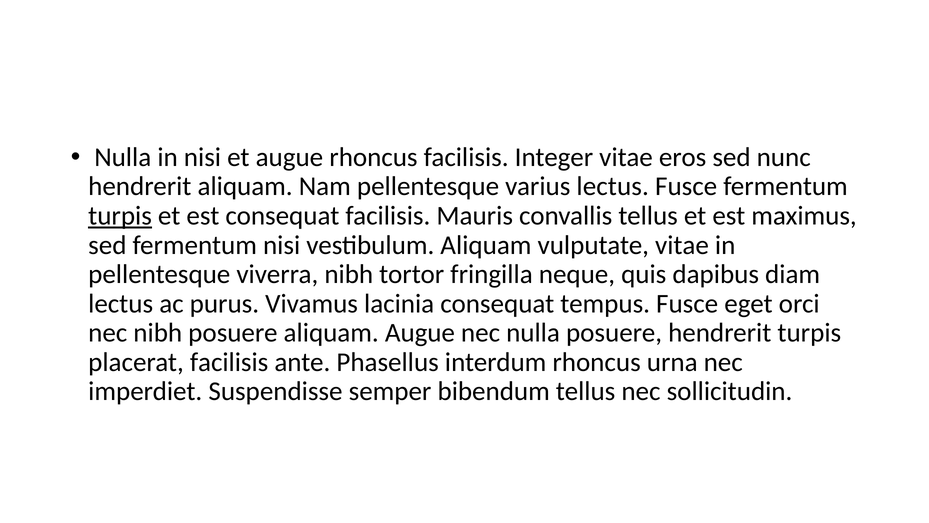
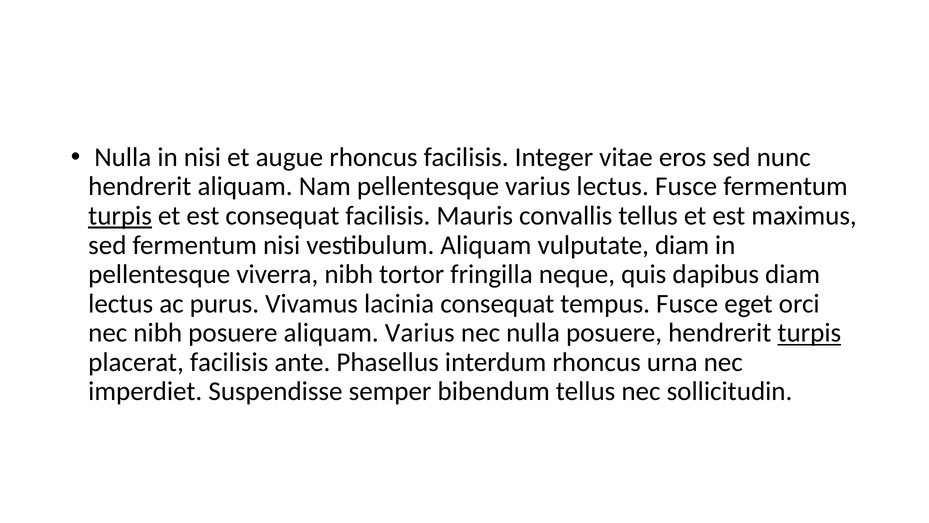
vulputate vitae: vitae -> diam (682, 245)
aliquam Augue: Augue -> Varius (420, 333)
turpis underline: none -> present (809, 333)
